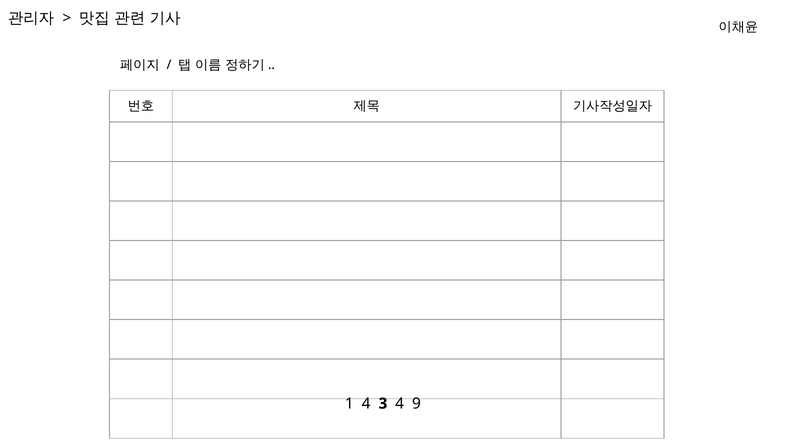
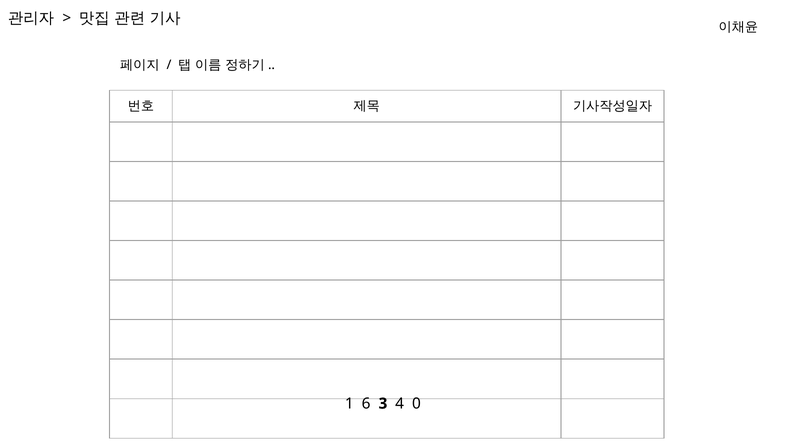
1 4: 4 -> 6 (366, 404)
9: 9 -> 0 (416, 404)
